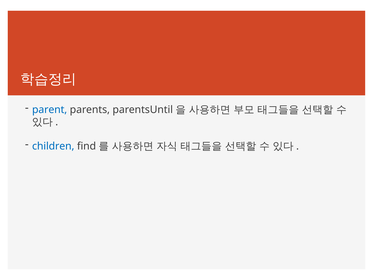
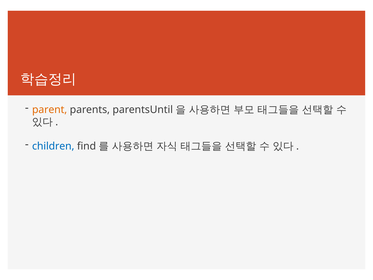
parent colour: blue -> orange (50, 110)
